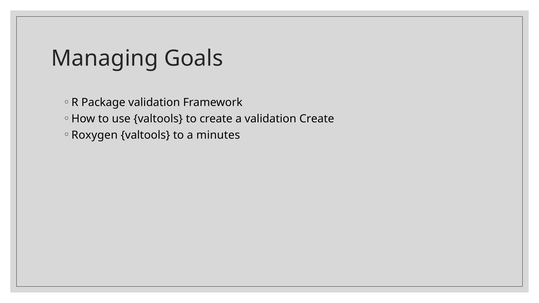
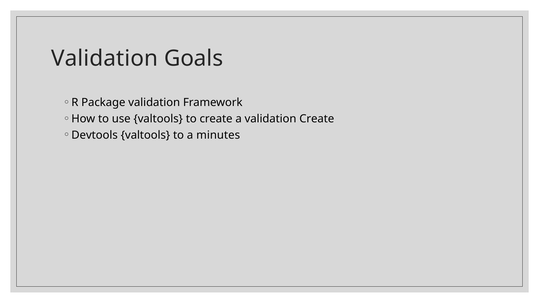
Managing: Managing -> Validation (105, 59)
Roxygen: Roxygen -> Devtools (95, 135)
